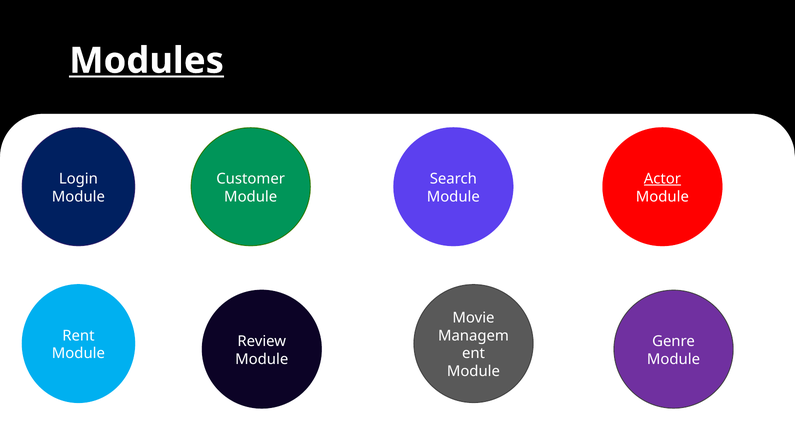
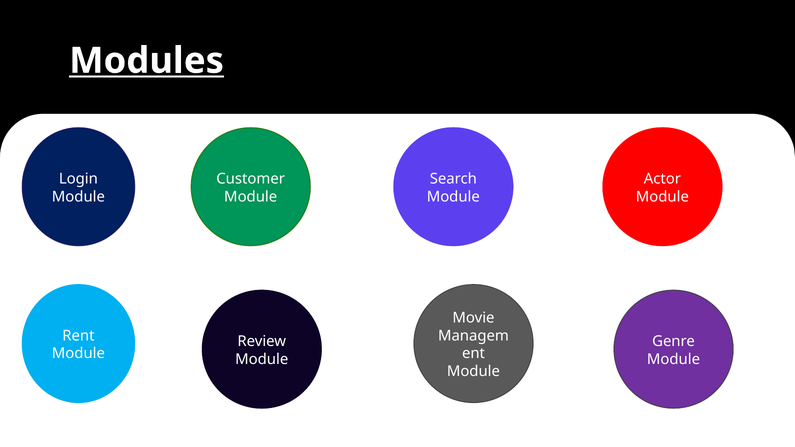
Actor underline: present -> none (662, 179)
